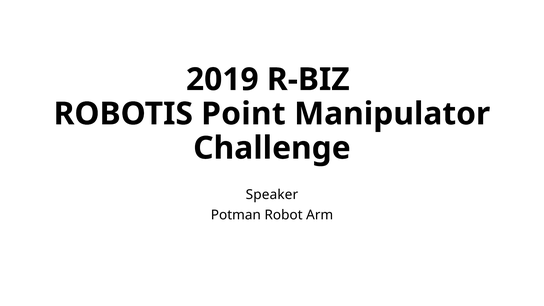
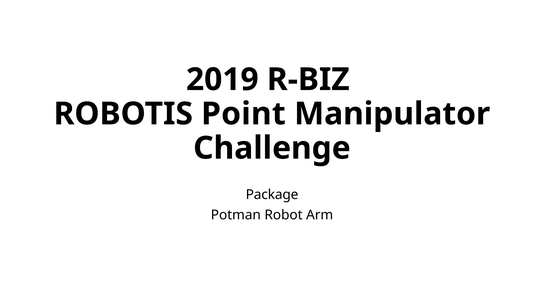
Speaker: Speaker -> Package (272, 195)
